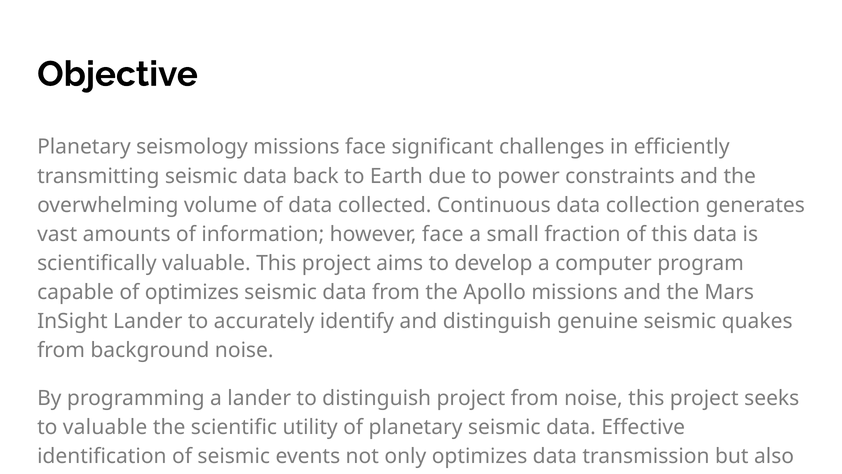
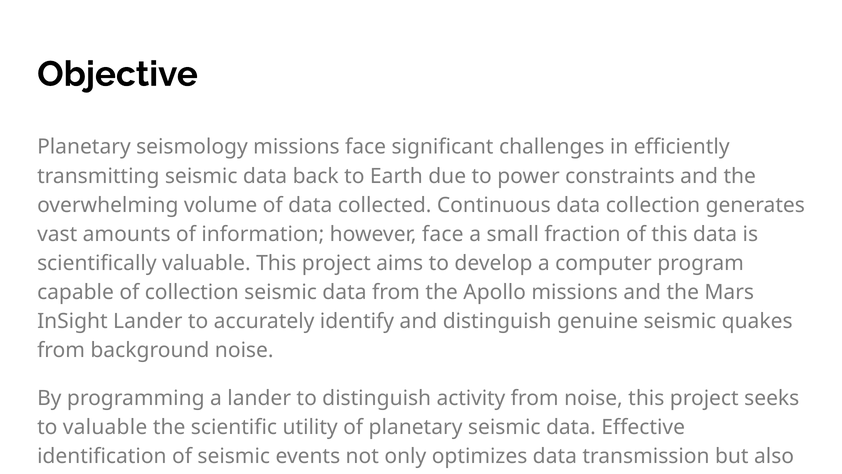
of optimizes: optimizes -> collection (192, 292)
distinguish project: project -> activity (471, 398)
